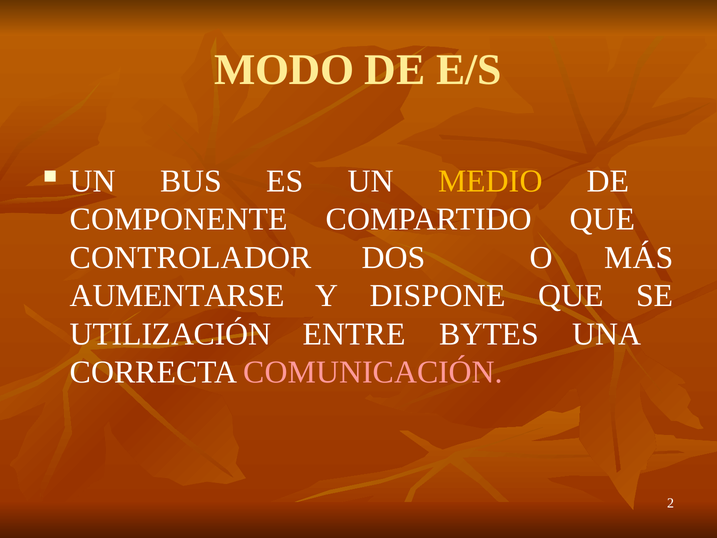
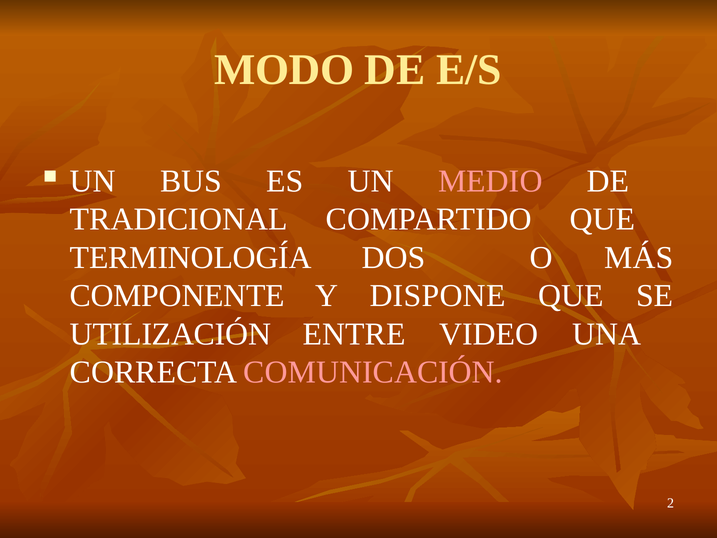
MEDIO colour: yellow -> pink (490, 181)
COMPONENTE: COMPONENTE -> TRADICIONAL (179, 219)
CONTROLADOR: CONTROLADOR -> TERMINOLOGÍA (191, 257)
AUMENTARSE: AUMENTARSE -> COMPONENTE (177, 296)
BYTES: BYTES -> VIDEO (489, 334)
